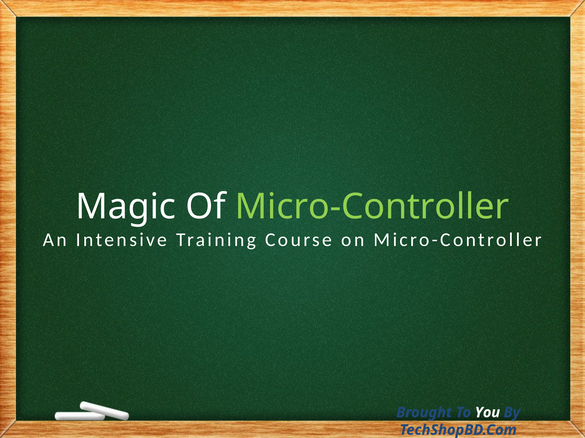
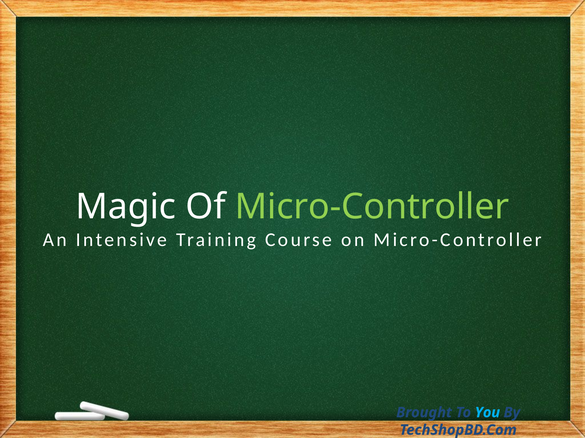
You colour: white -> light blue (487, 413)
